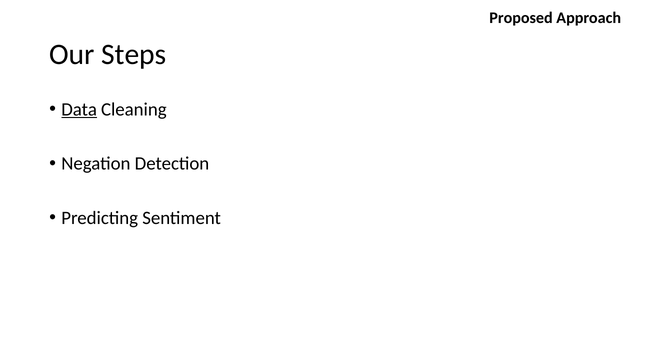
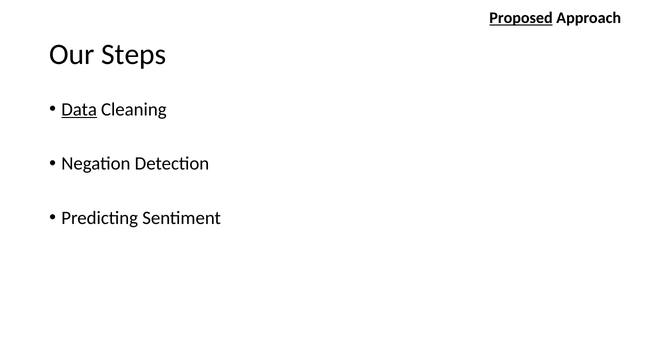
Proposed underline: none -> present (521, 18)
